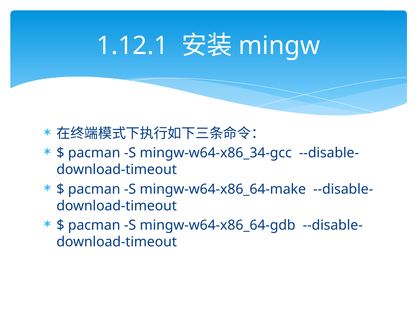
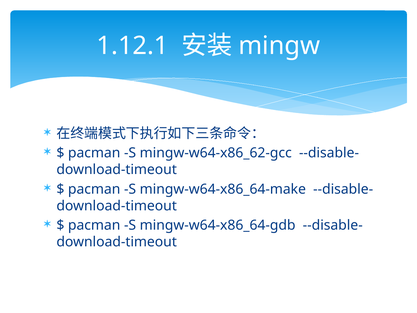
mingw-w64-x86_34-gcc: mingw-w64-x86_34-gcc -> mingw-w64-x86_62-gcc (216, 153)
